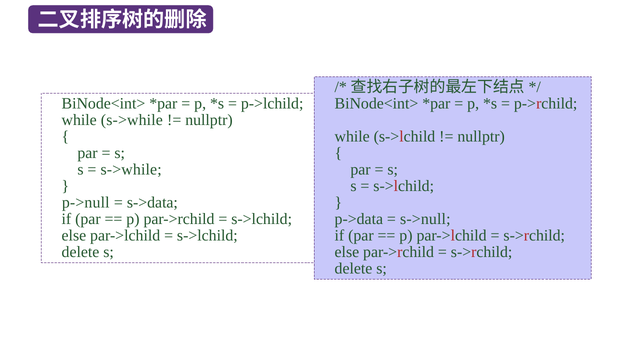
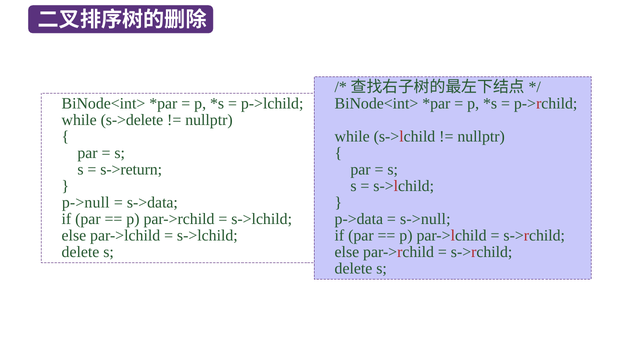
while s->while: s->while -> s->delete (132, 120)
s->while: s->while -> s->return (131, 170)
